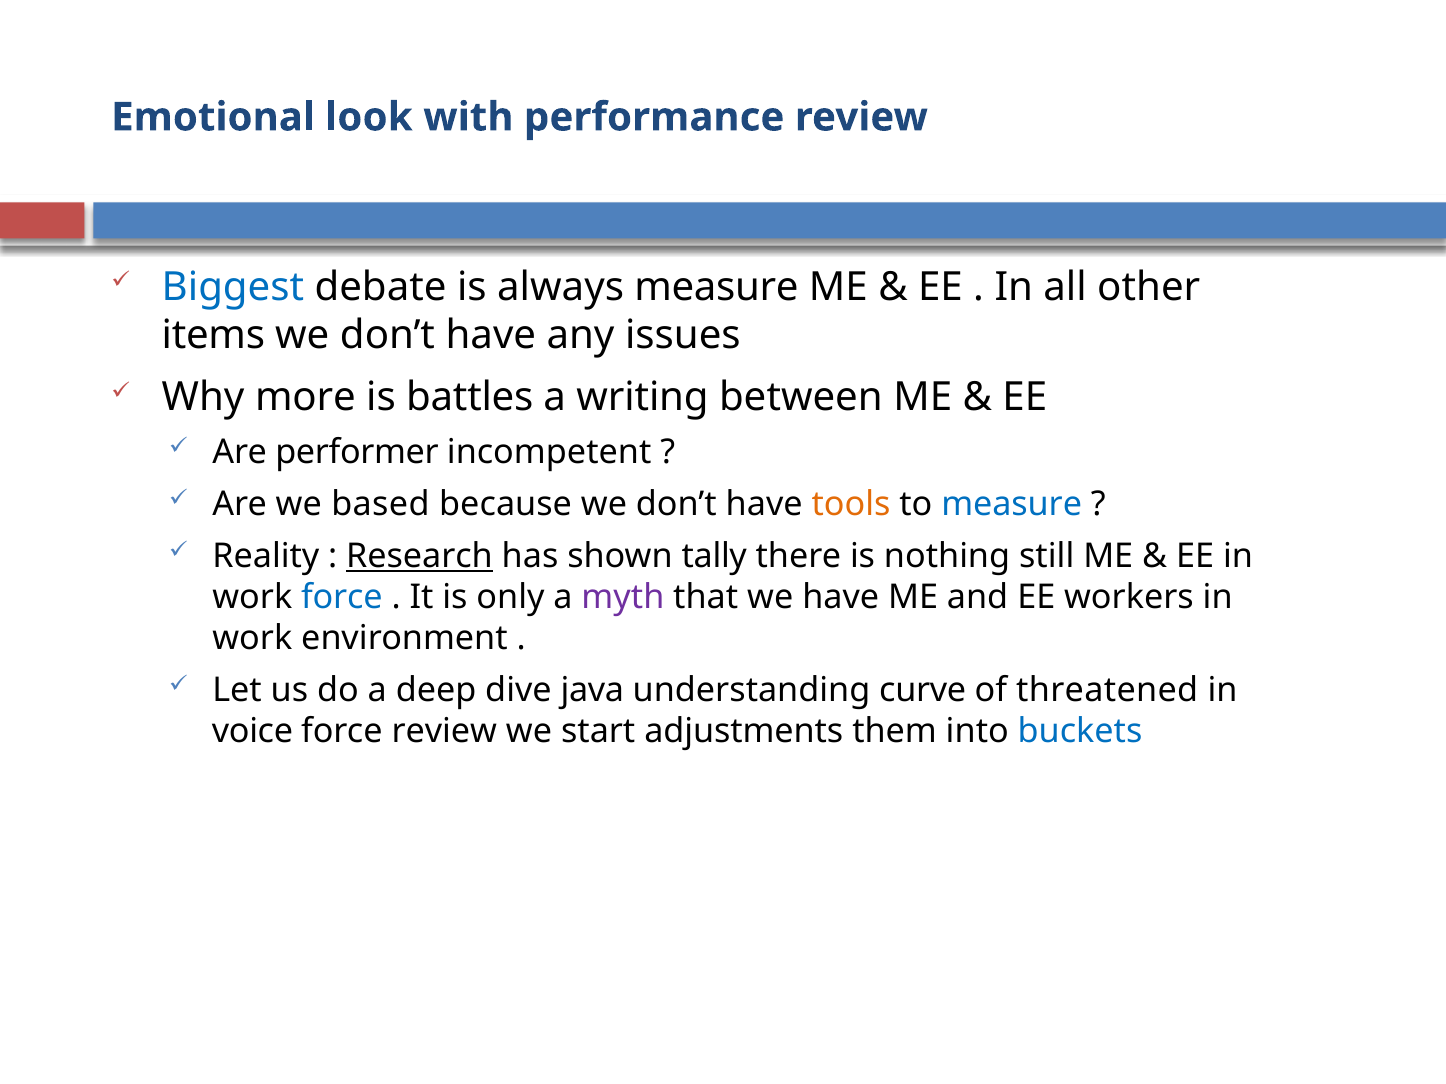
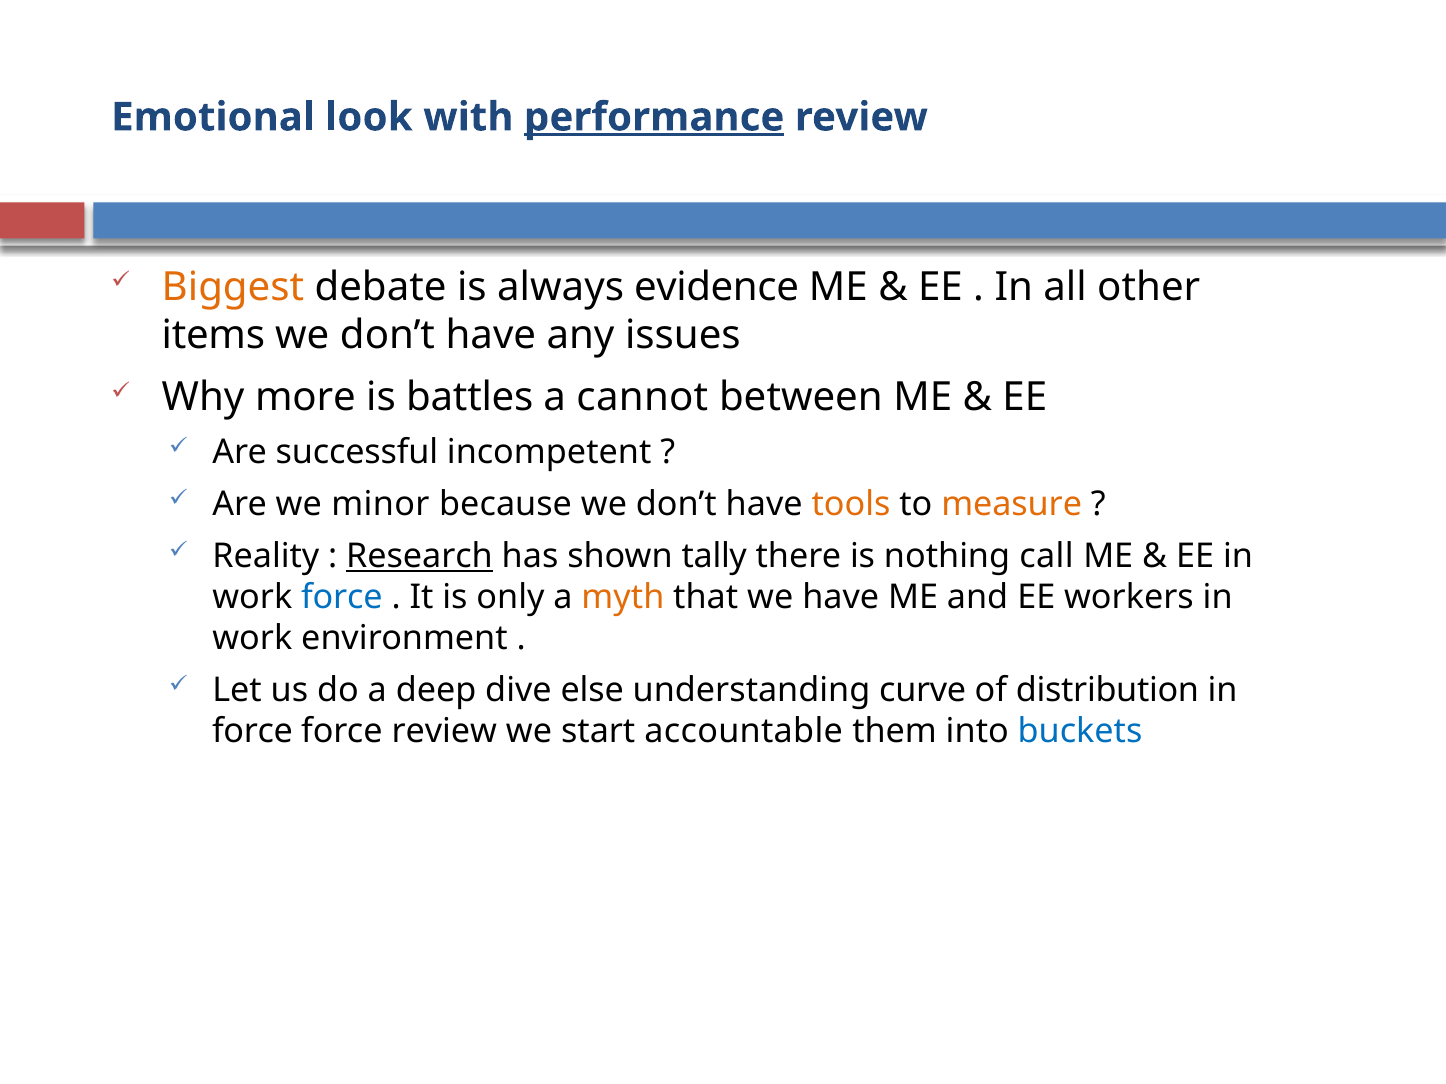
performance underline: none -> present (654, 117)
Biggest colour: blue -> orange (233, 287)
always measure: measure -> evidence (717, 287)
writing: writing -> cannot (642, 398)
performer: performer -> successful (357, 453)
based: based -> minor (380, 505)
measure colour: blue -> orange (1012, 505)
still: still -> call (1047, 557)
myth colour: purple -> orange (623, 598)
java: java -> else (592, 691)
threatened: threatened -> distribution (1108, 691)
voice: voice -> force (252, 732)
adjustments: adjustments -> accountable (744, 732)
